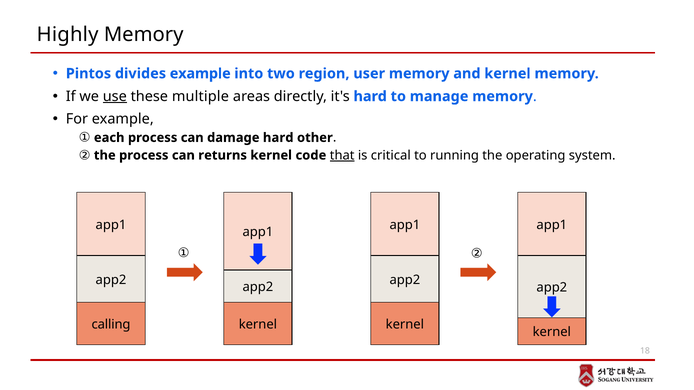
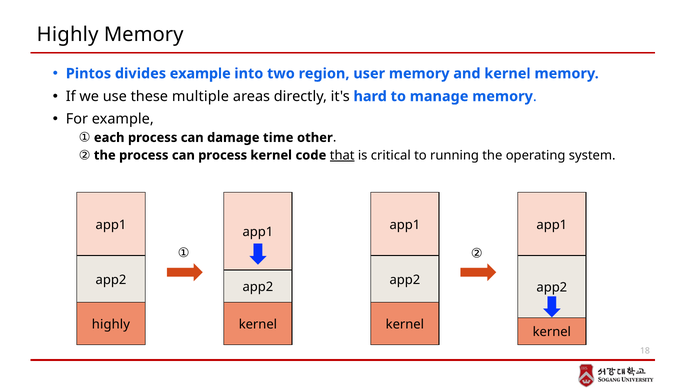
use underline: present -> none (115, 96)
damage hard: hard -> time (278, 138)
can returns: returns -> process (223, 155)
calling: calling -> highly (111, 325)
